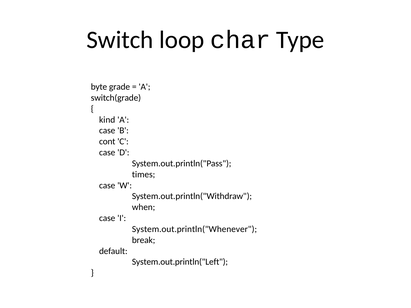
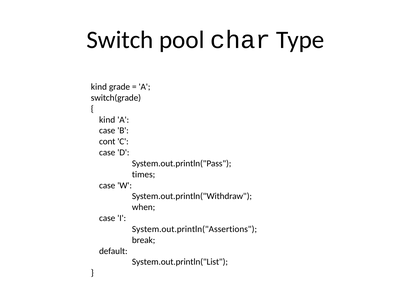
loop: loop -> pool (182, 40)
byte: byte -> kind (99, 87)
System.out.println("Whenever: System.out.println("Whenever -> System.out.println("Assertions (194, 229)
System.out.println("Left: System.out.println("Left -> System.out.println("List (180, 262)
